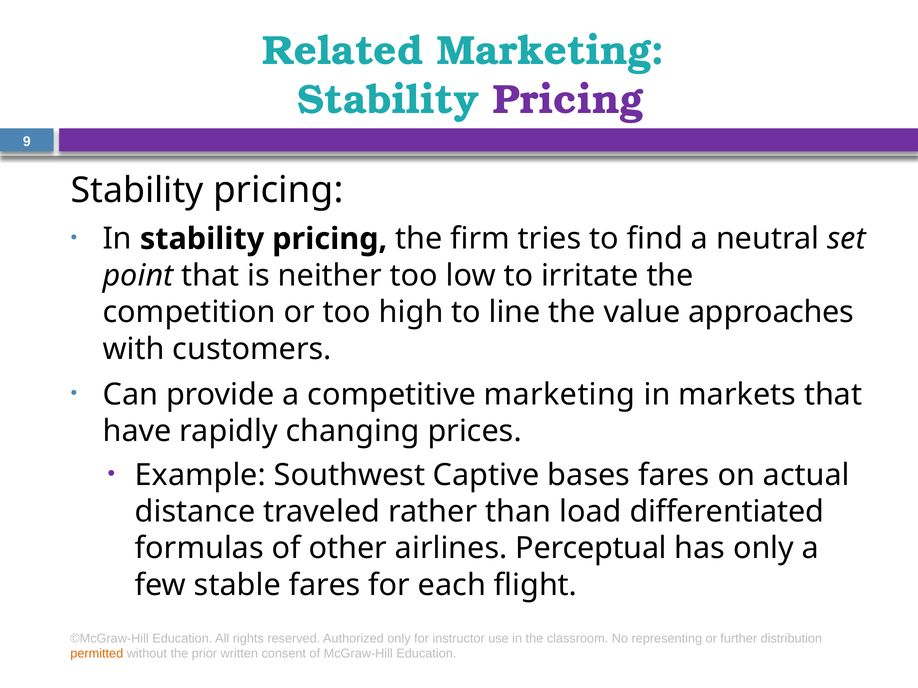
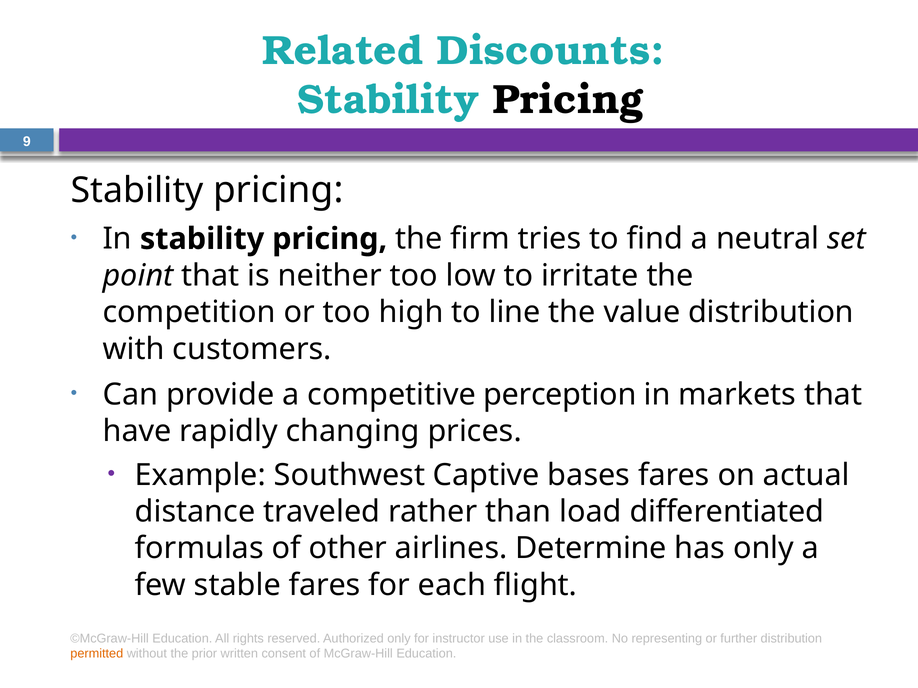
Related Marketing: Marketing -> Discounts (551, 51)
Pricing colour: purple -> black (568, 100)
value approaches: approaches -> distribution (771, 312)
competitive marketing: marketing -> perception (560, 395)
Perceptual: Perceptual -> Determine (591, 549)
